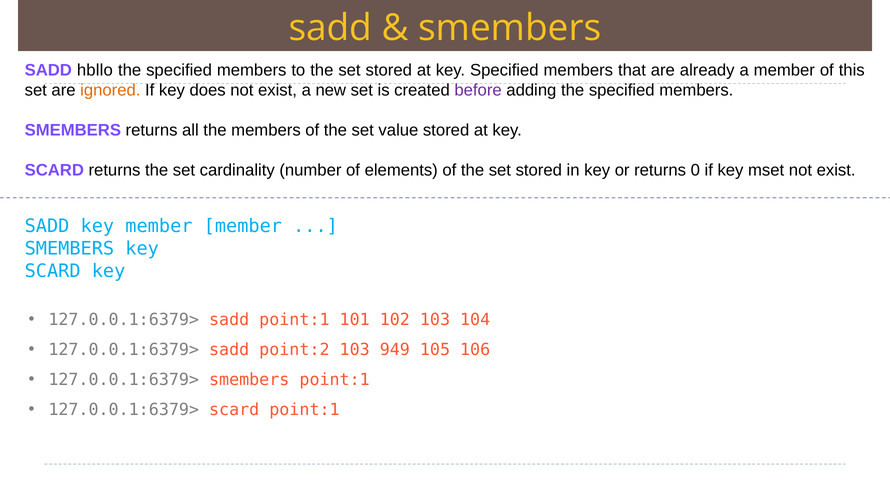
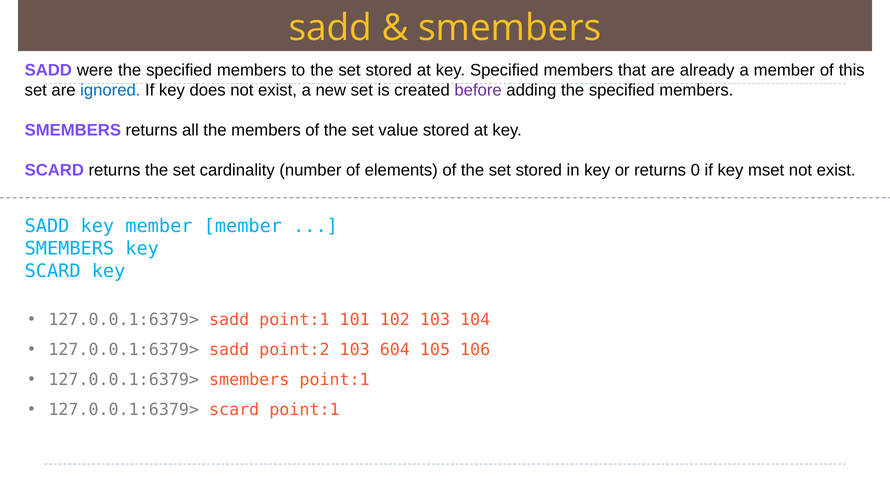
hbllo: hbllo -> were (95, 70)
ignored colour: orange -> blue (110, 90)
949: 949 -> 604 (395, 349)
